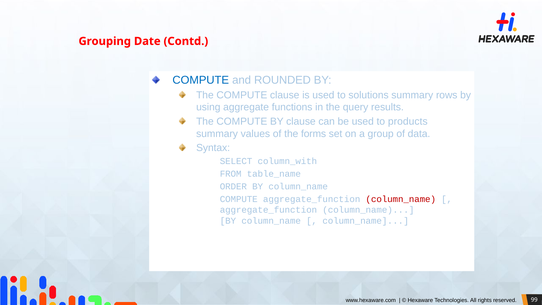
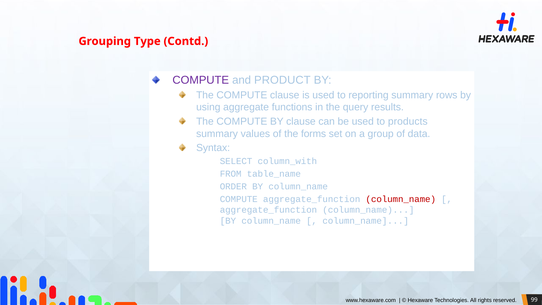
Date: Date -> Type (147, 41)
COMPUTE colour: blue -> purple (201, 80)
ROUNDED: ROUNDED -> PRODUCT (282, 80)
solutions: solutions -> reporting (369, 95)
